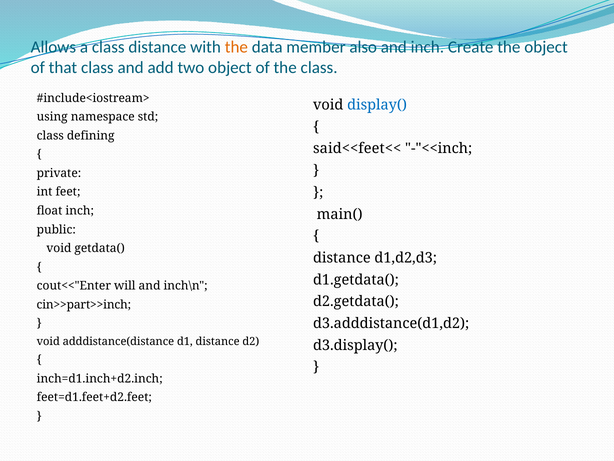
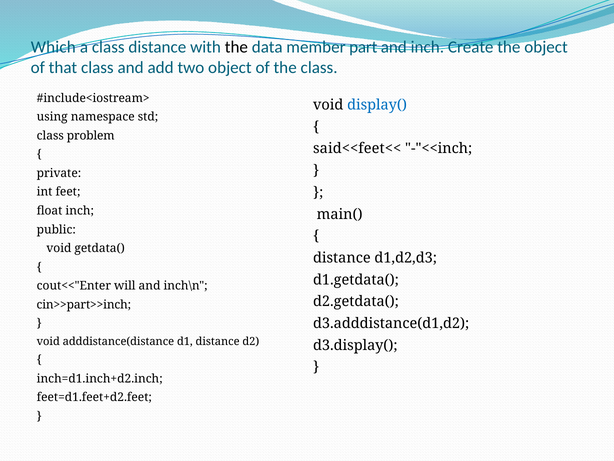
Allows: Allows -> Which (53, 47)
the colour: orange -> black (236, 47)
also: also -> part (363, 47)
defining: defining -> problem (91, 136)
